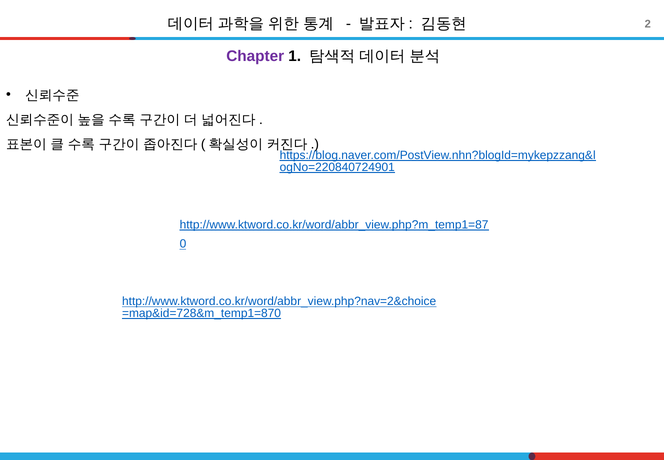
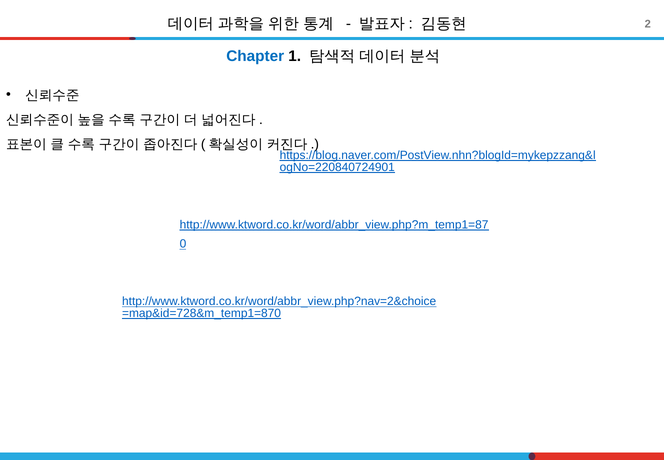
Chapter colour: purple -> blue (255, 56)
